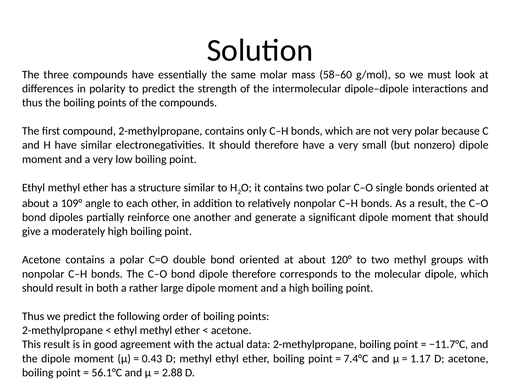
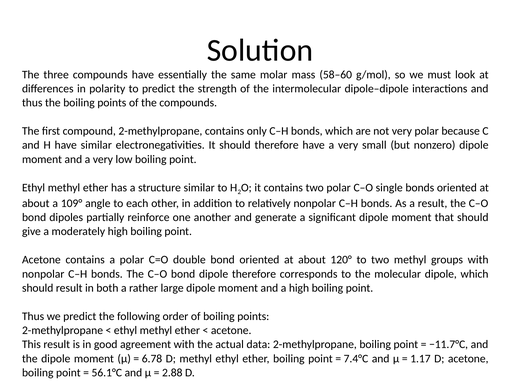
0.43: 0.43 -> 6.78 (152, 359)
